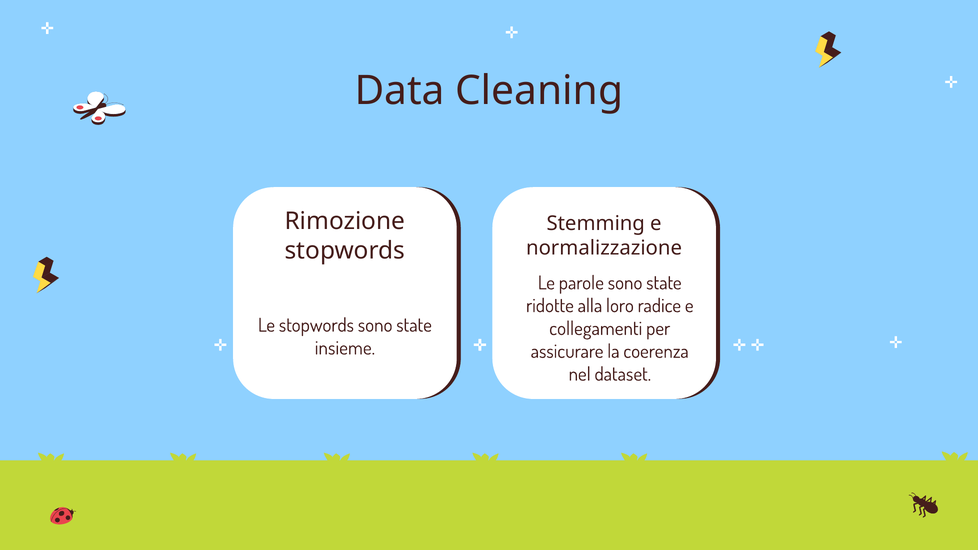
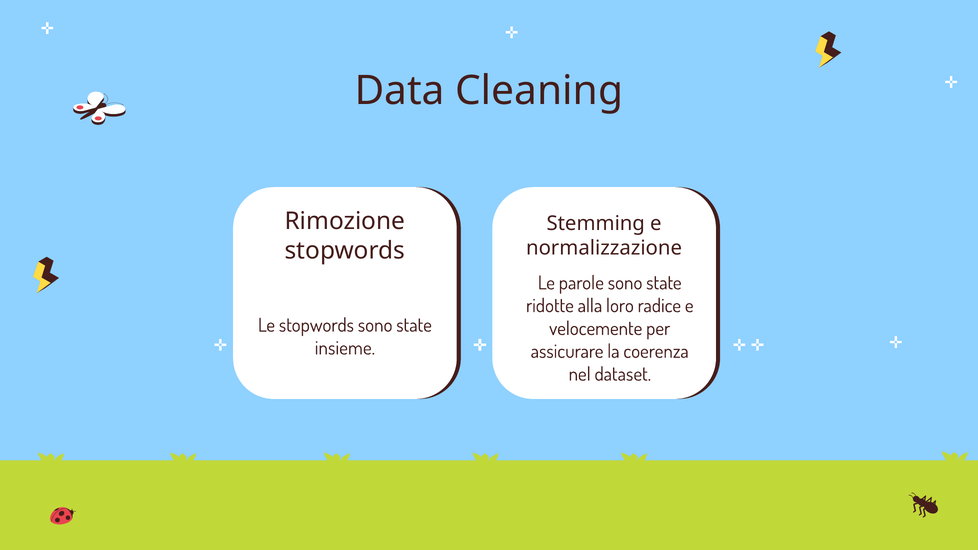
collegamenti: collegamenti -> velocemente (596, 329)
